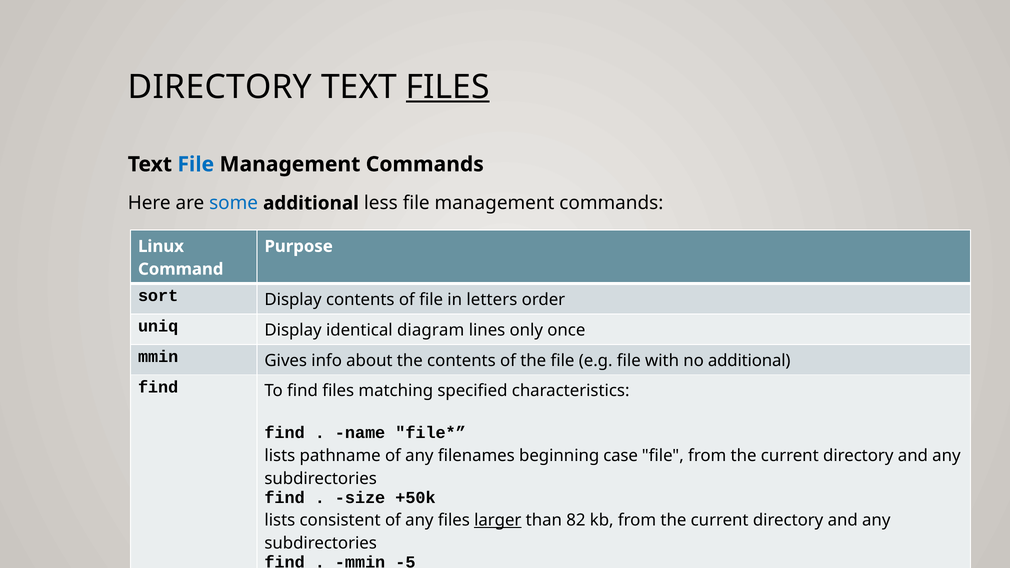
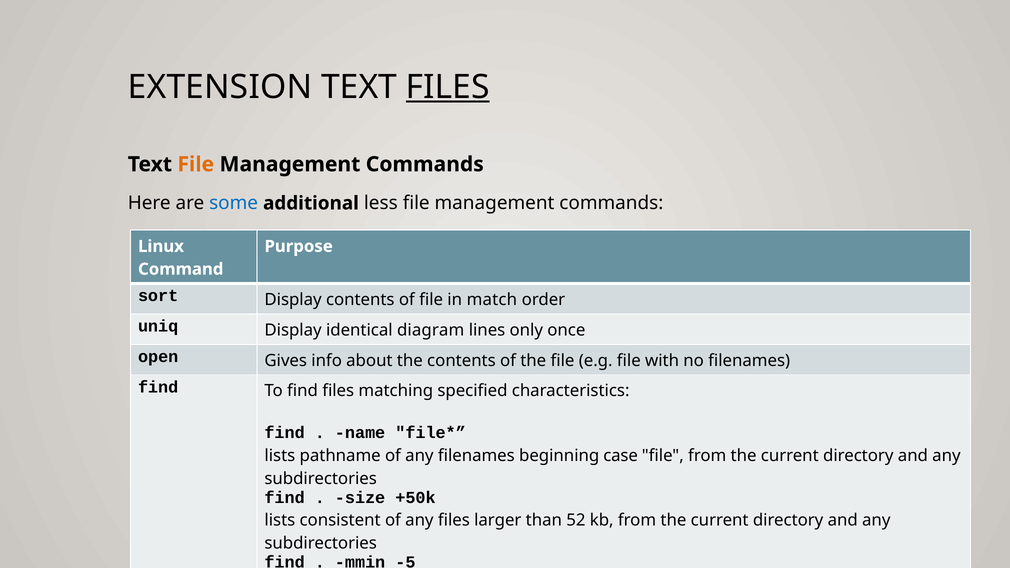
DIRECTORY: DIRECTORY -> EXTENSION (220, 87)
File colour: blue -> orange (196, 164)
letters: letters -> match (492, 300)
mmin: mmin -> open (158, 357)
no additional: additional -> filenames (749, 361)
larger underline: present -> none (498, 521)
82: 82 -> 52 (576, 521)
